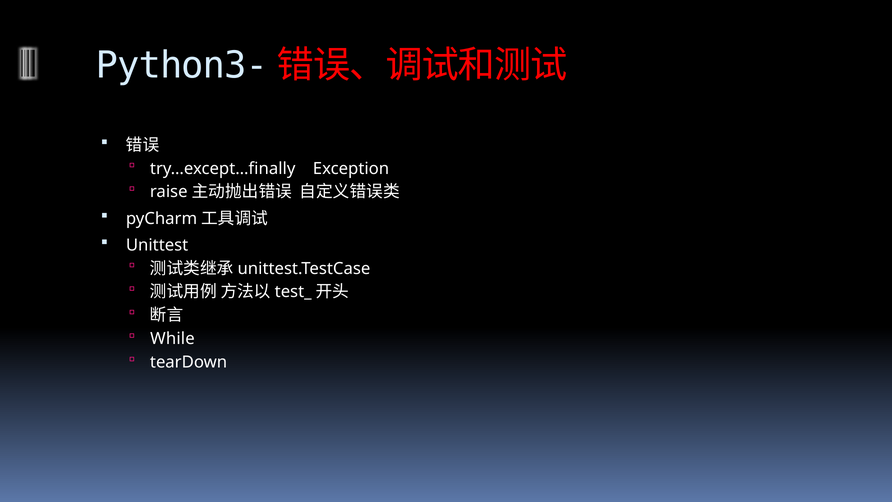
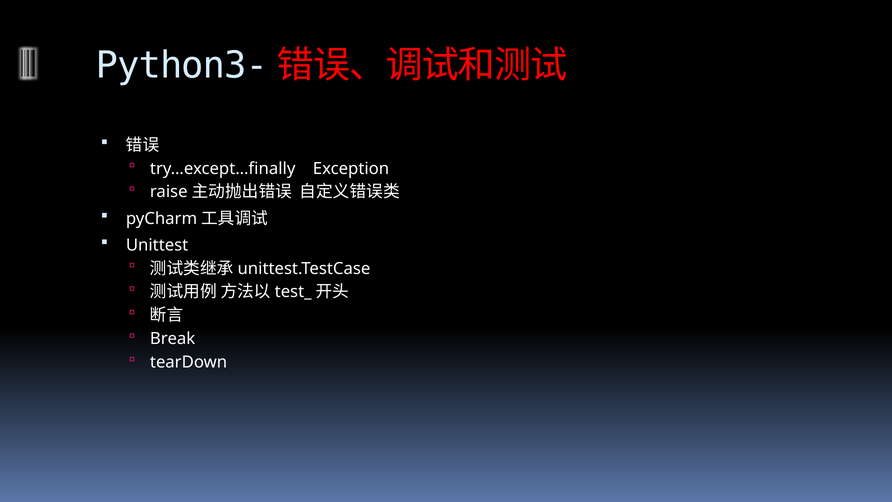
While: While -> Break (173, 339)
